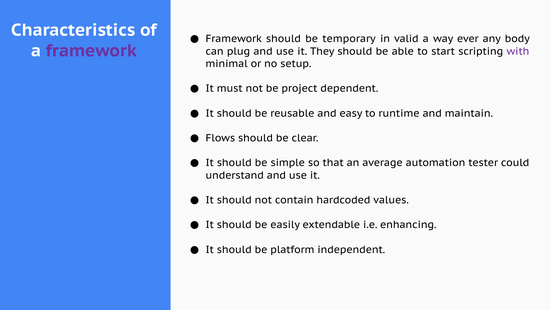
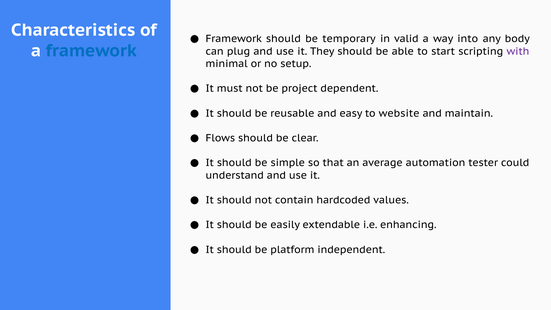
ever: ever -> into (468, 39)
framework colour: purple -> blue (91, 51)
runtime: runtime -> website (399, 113)
